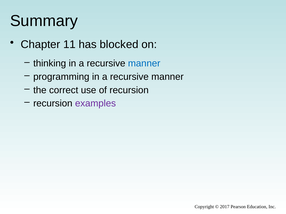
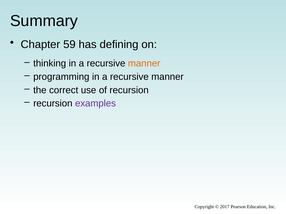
11: 11 -> 59 (69, 45)
blocked: blocked -> defining (119, 45)
manner colour: blue -> orange (144, 64)
